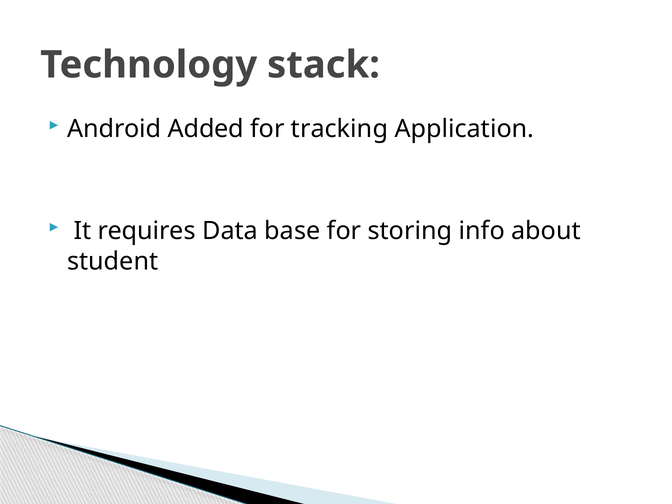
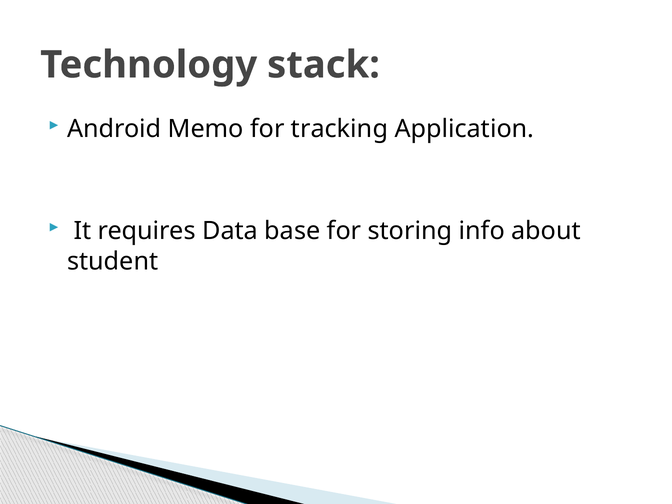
Added: Added -> Memo (206, 129)
